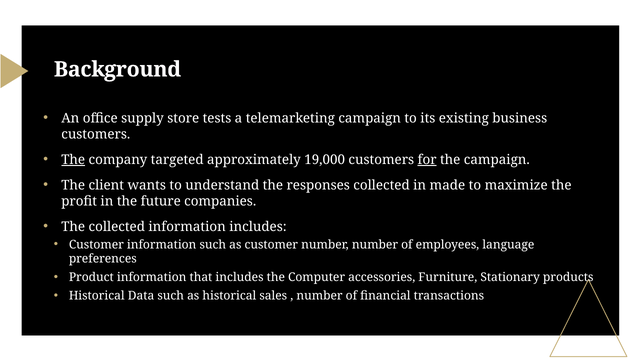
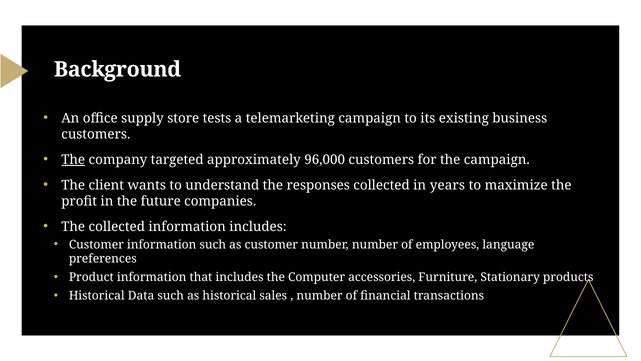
19,000: 19,000 -> 96,000 (325, 160)
for underline: present -> none (427, 160)
made: made -> years (447, 185)
